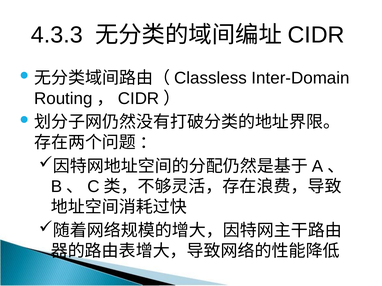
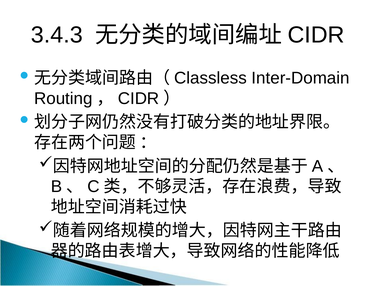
4.3.3: 4.3.3 -> 3.4.3 (57, 35)
